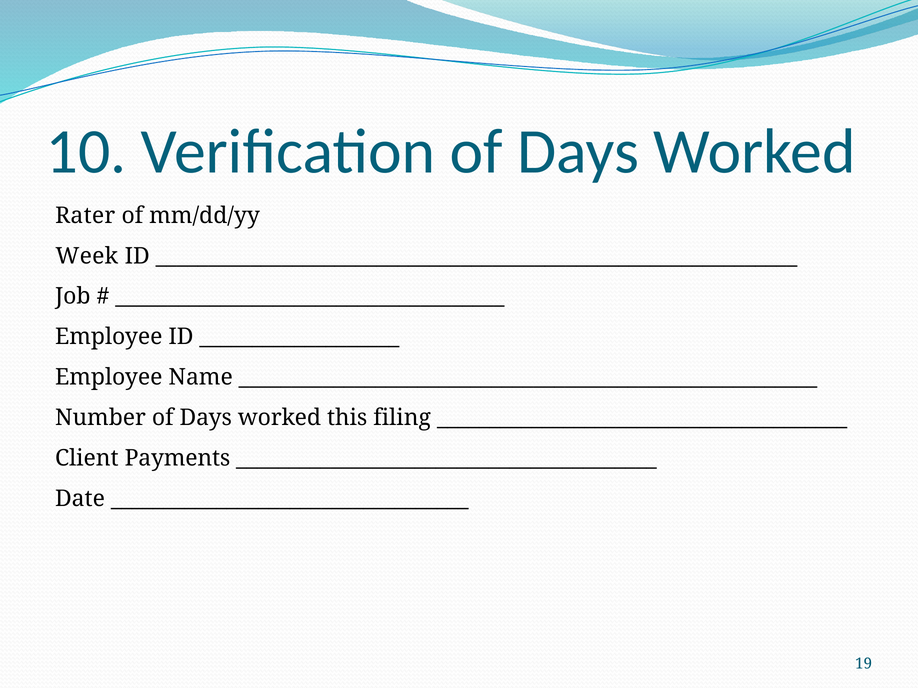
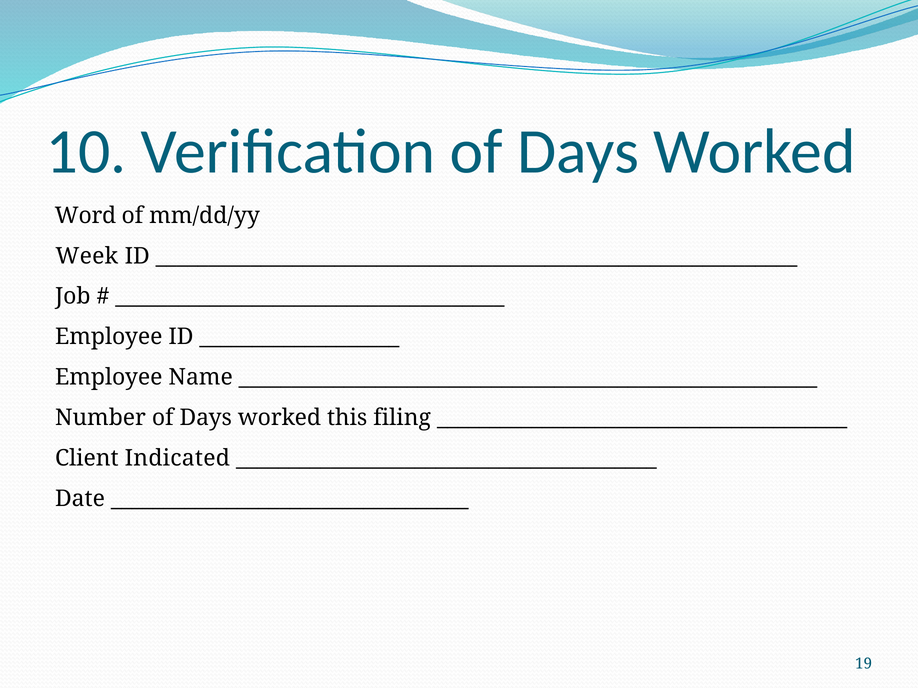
Rater: Rater -> Word (85, 216)
Payments: Payments -> Indicated (177, 458)
